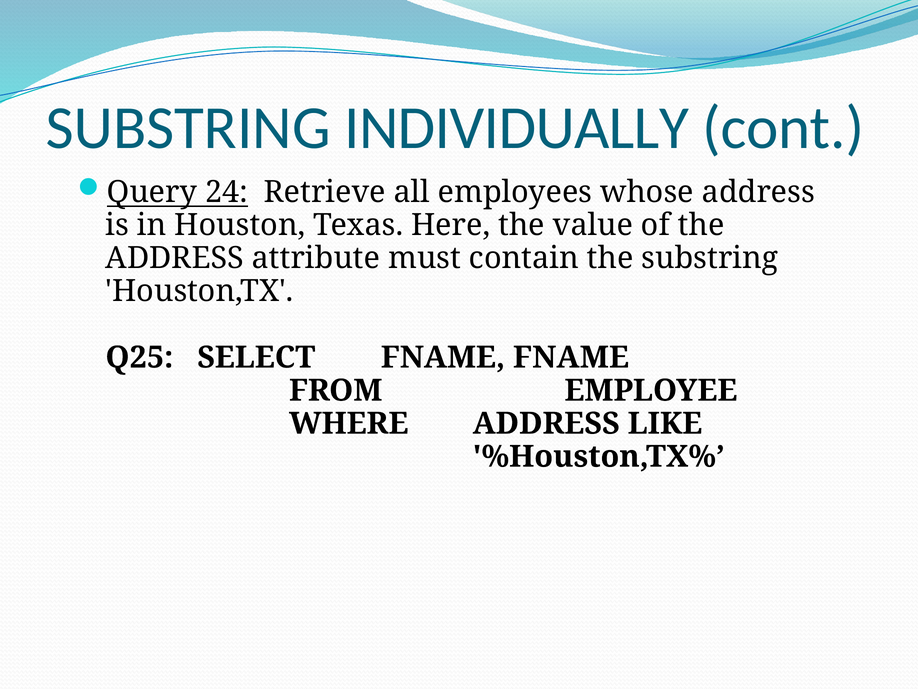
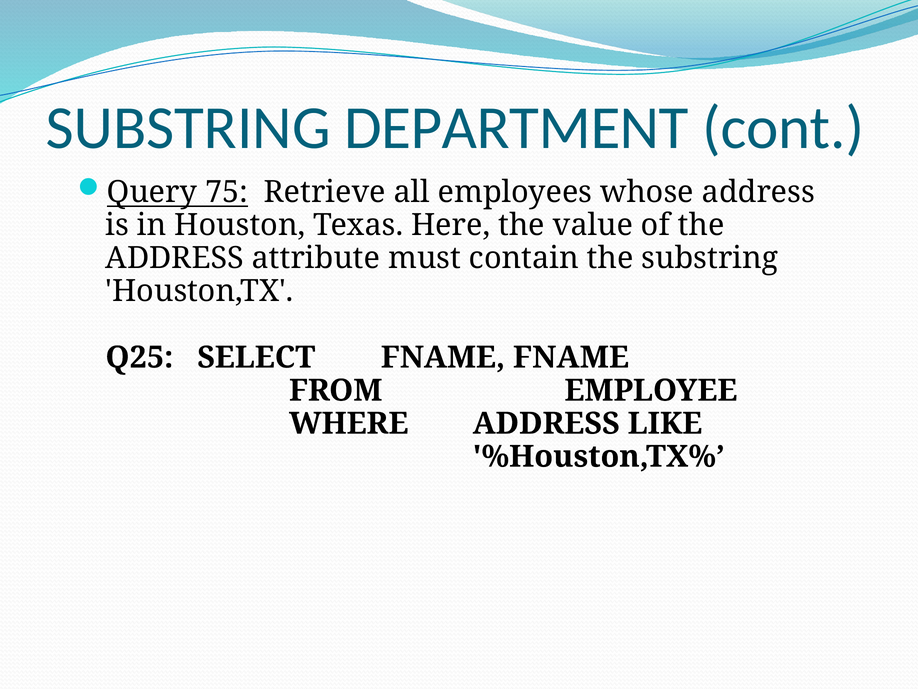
INDIVIDUALLY: INDIVIDUALLY -> DEPARTMENT (517, 128)
24: 24 -> 75 (227, 192)
